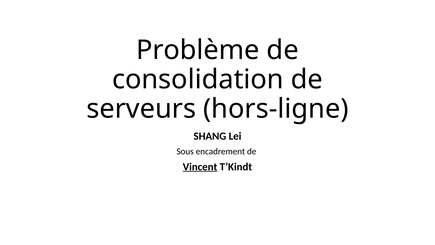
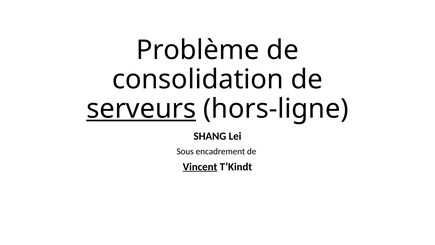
serveurs underline: none -> present (141, 109)
